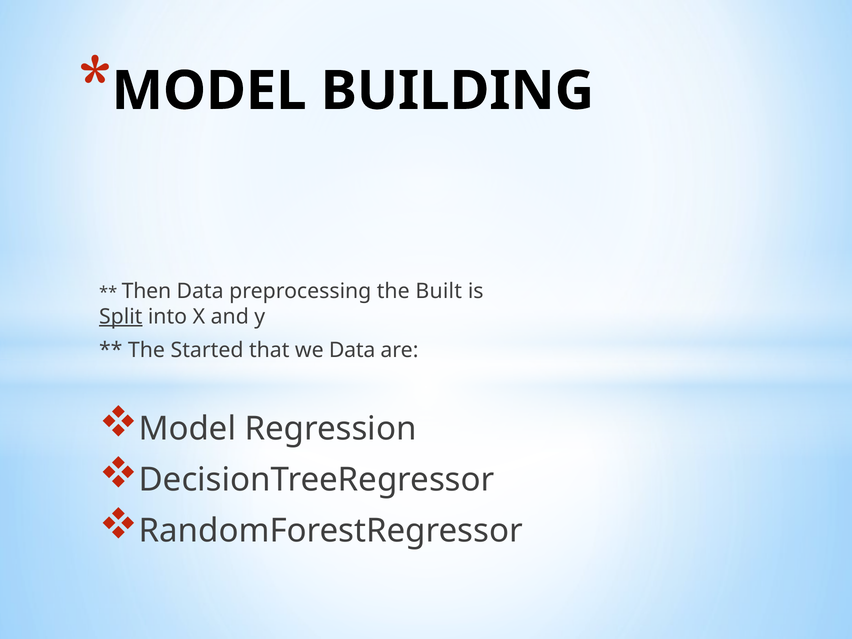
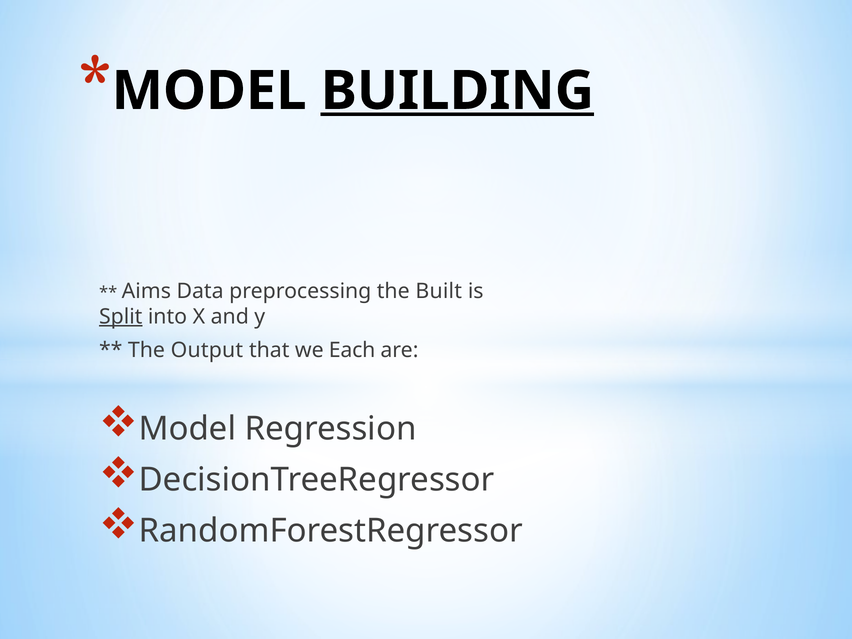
BUILDING underline: none -> present (457, 91)
Then: Then -> Aims (146, 291)
Started: Started -> Output (207, 350)
we Data: Data -> Each (352, 350)
